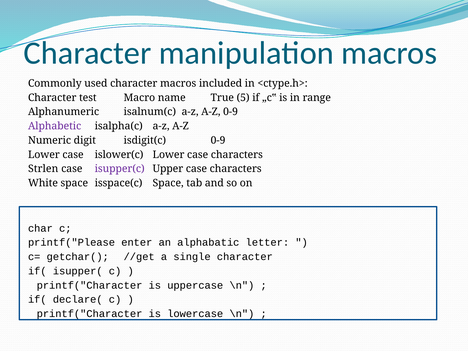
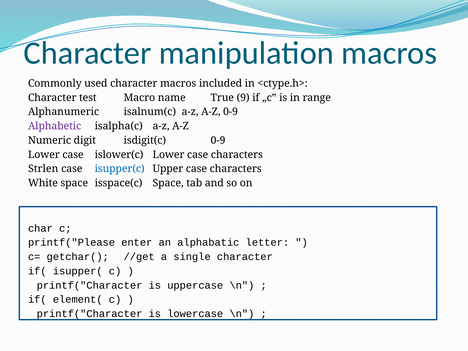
5: 5 -> 9 (243, 98)
isupper(c colour: purple -> blue (120, 169)
declare(: declare( -> element( (78, 300)
